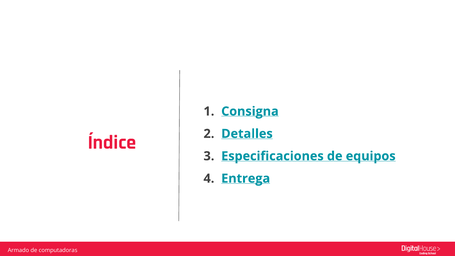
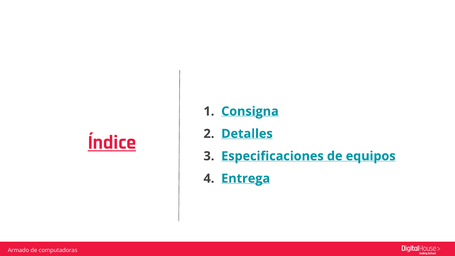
Índice underline: none -> present (112, 142)
